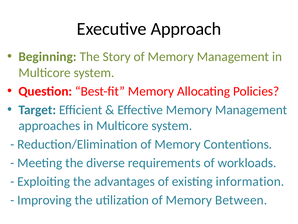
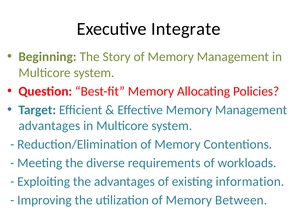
Approach: Approach -> Integrate (186, 29)
approaches: approaches -> advantages (49, 126)
